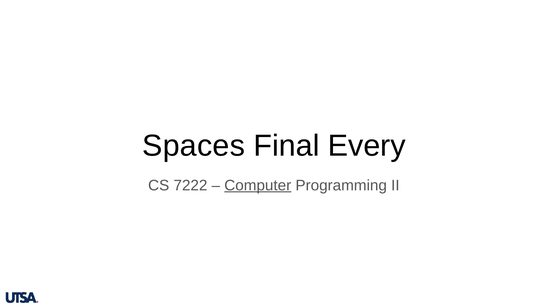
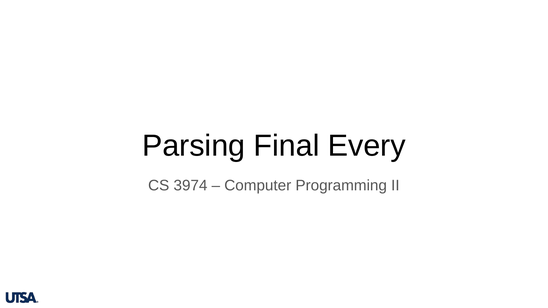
Spaces: Spaces -> Parsing (194, 146)
7222: 7222 -> 3974 (190, 186)
Computer underline: present -> none (258, 186)
